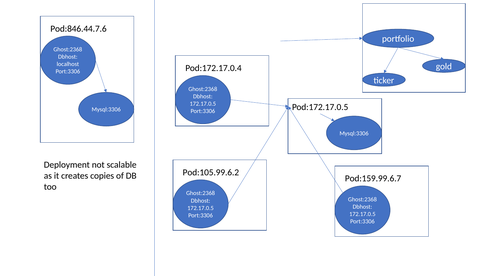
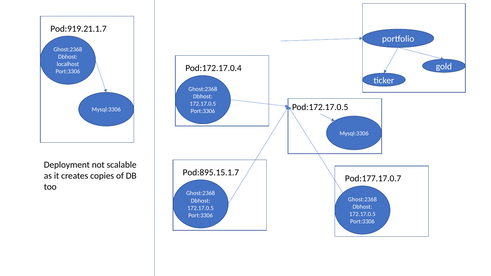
Pod:846.44.7.6: Pod:846.44.7.6 -> Pod:919.21.1.7 (78, 29)
Pod:105.99.6.2: Pod:105.99.6.2 -> Pod:895.15.1.7 (211, 173)
Pod:159.99.6.7: Pod:159.99.6.7 -> Pod:177.17.0.7 (373, 179)
